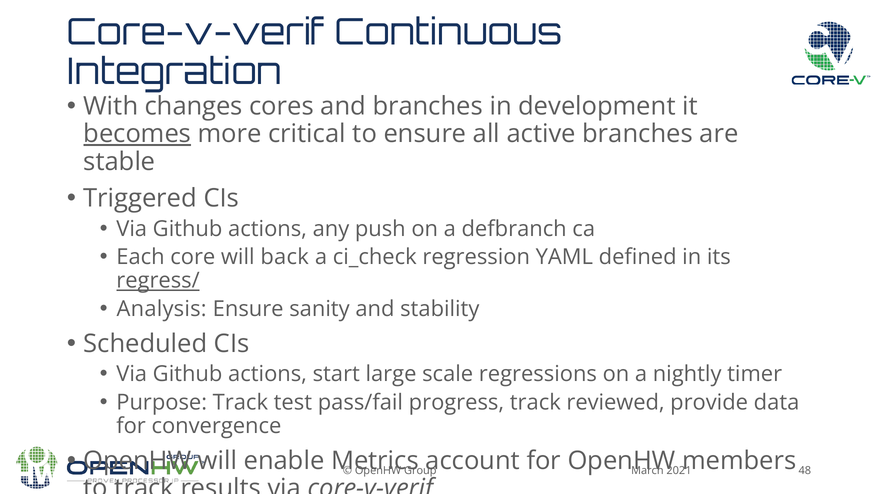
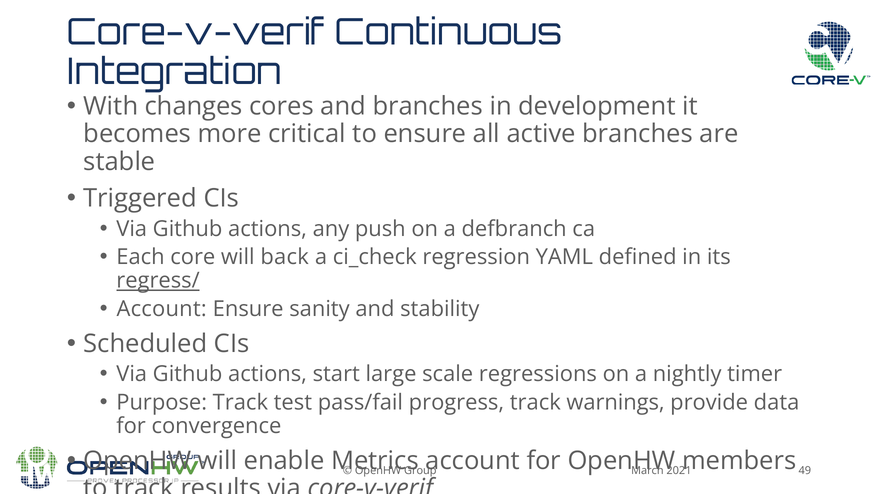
becomes underline: present -> none (137, 134)
Analysis: Analysis -> Account (162, 309)
reviewed: reviewed -> warnings (616, 402)
48: 48 -> 49 (805, 471)
